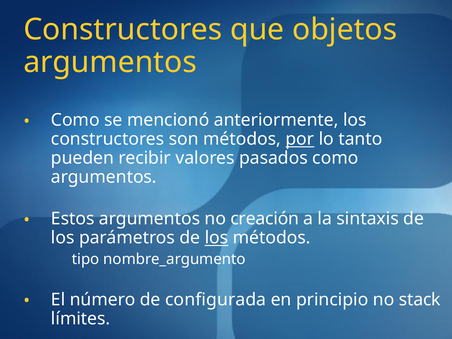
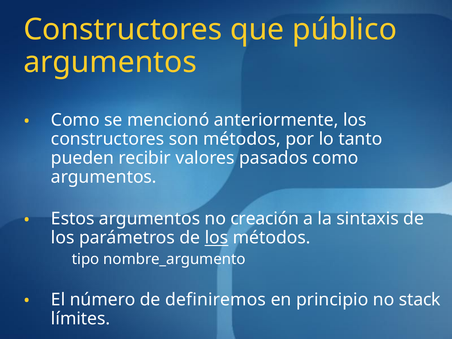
objetos: objetos -> público (345, 30)
por underline: present -> none (300, 139)
configurada: configurada -> definiremos (216, 300)
